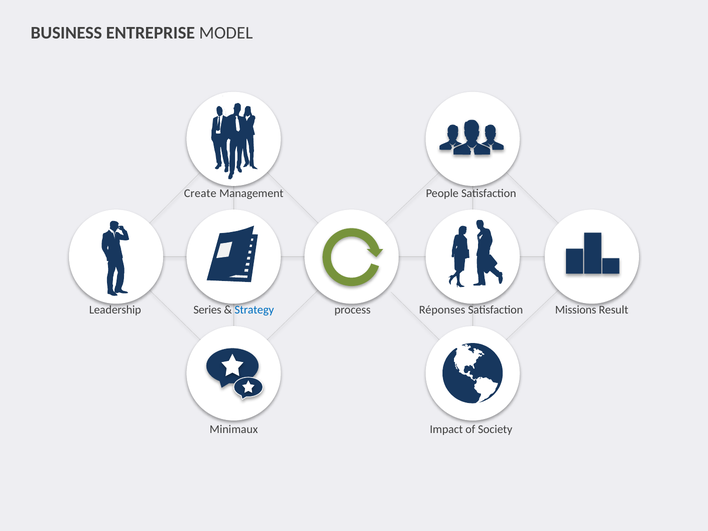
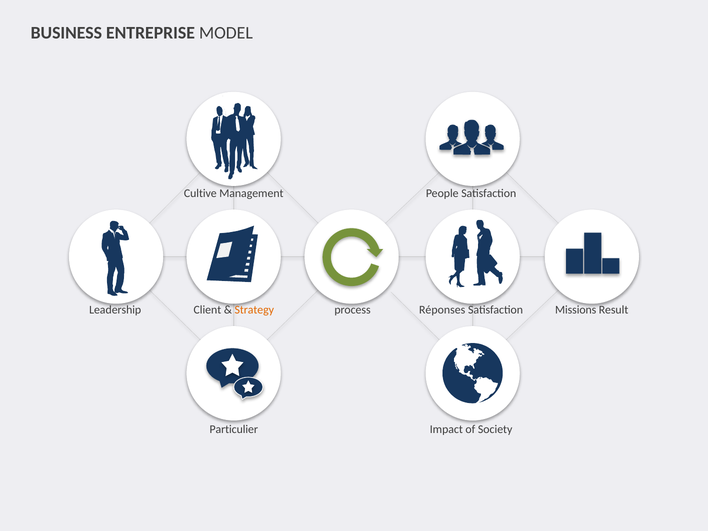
Create: Create -> Cultive (200, 193)
Series: Series -> Client (207, 310)
Strategy colour: blue -> orange (254, 310)
Minimaux: Minimaux -> Particulier (234, 429)
